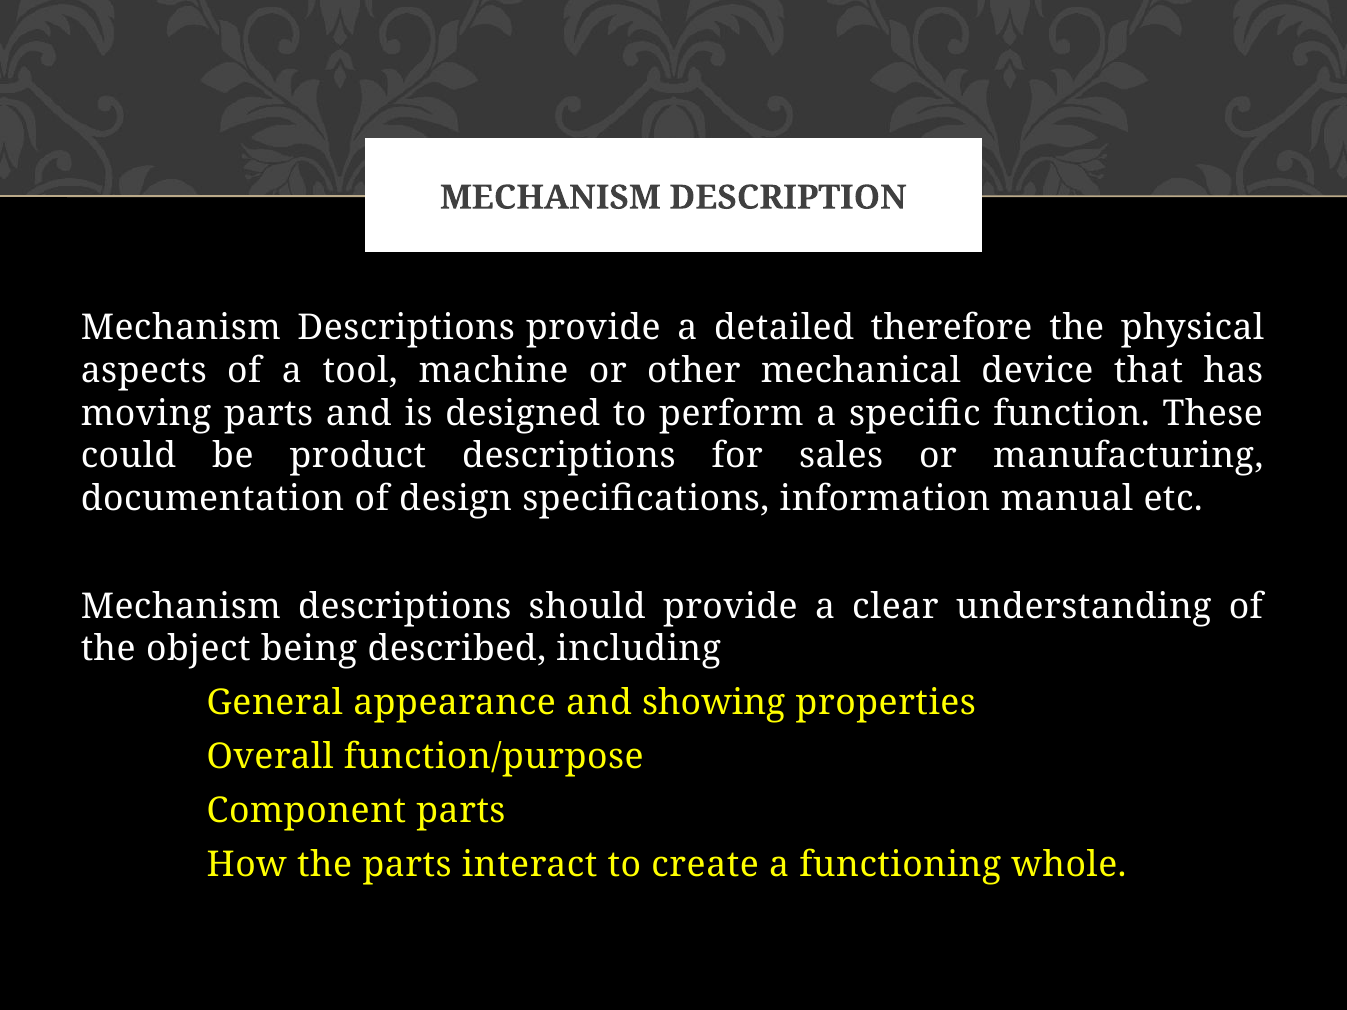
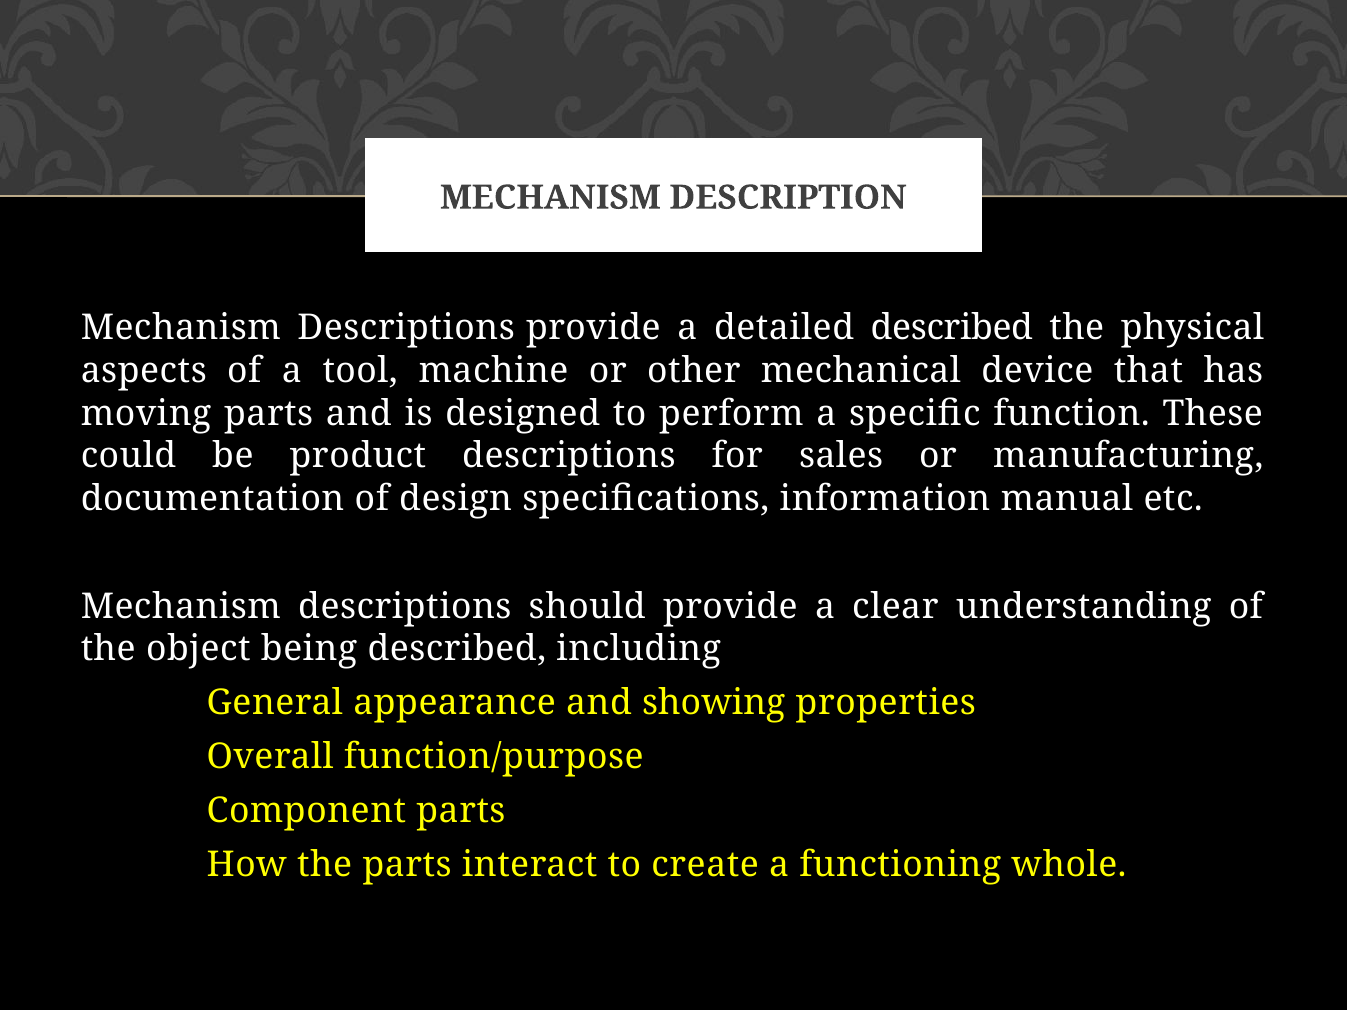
detailed therefore: therefore -> described (952, 328)
